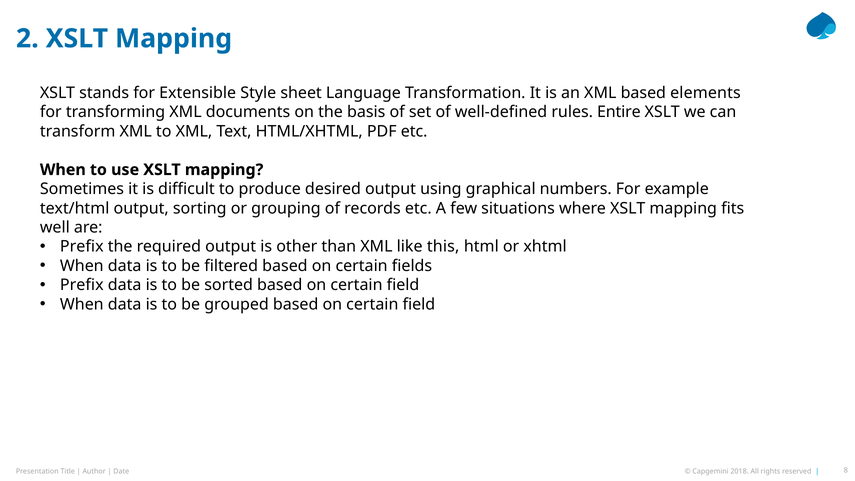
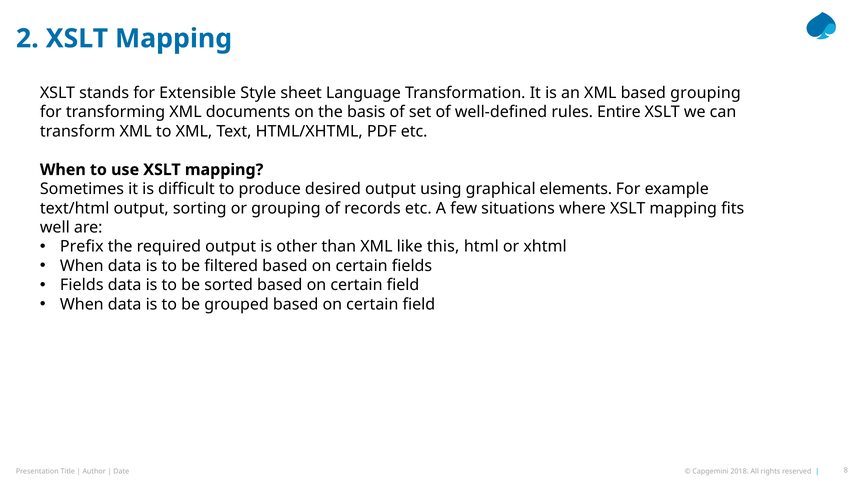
based elements: elements -> grouping (705, 93)
numbers: numbers -> elements (576, 189)
Prefix: Prefix -> Fields (82, 285)
